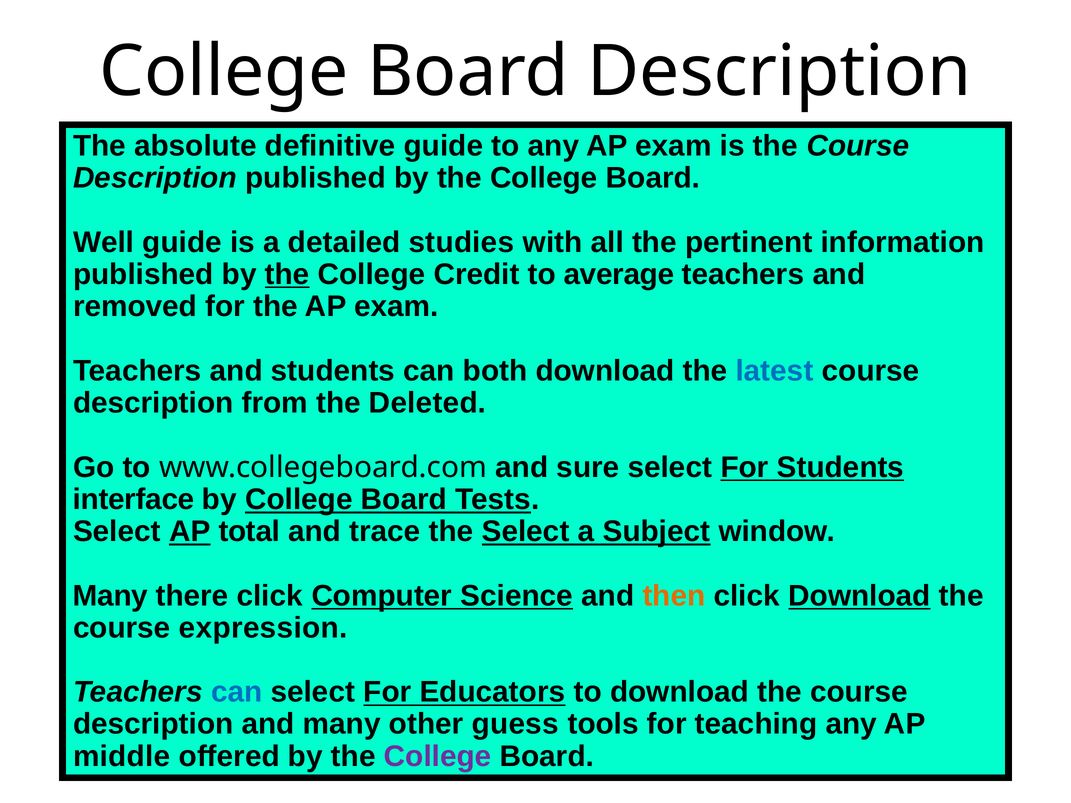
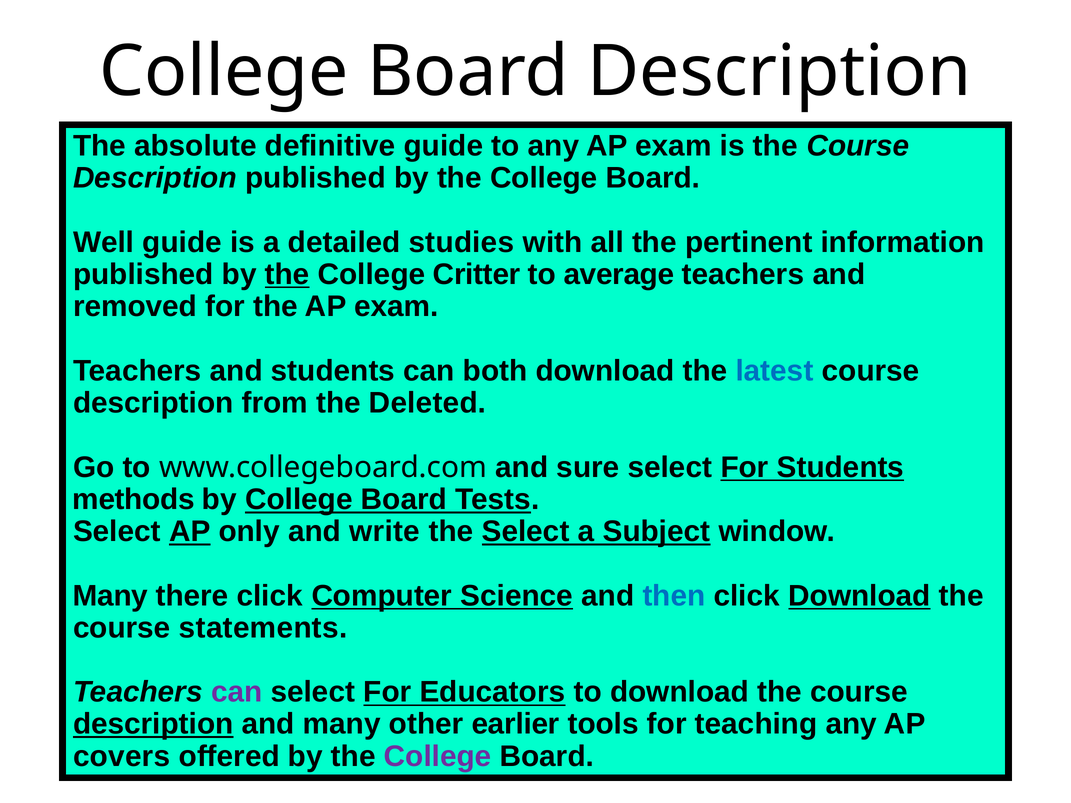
Credit: Credit -> Critter (477, 275)
interface: interface -> methods (134, 499)
total: total -> only (249, 532)
trace: trace -> write (385, 532)
then colour: orange -> blue (674, 596)
expression: expression -> statements (263, 628)
can colour: blue -> purple (237, 692)
description underline: none -> present (153, 724)
guess: guess -> earlier (516, 724)
middle: middle -> covers (122, 757)
